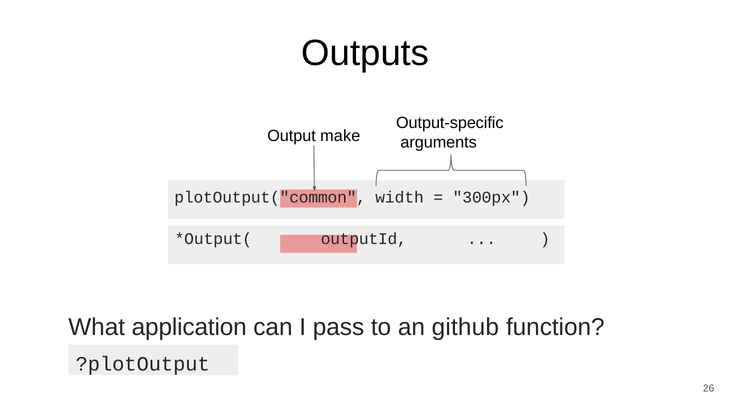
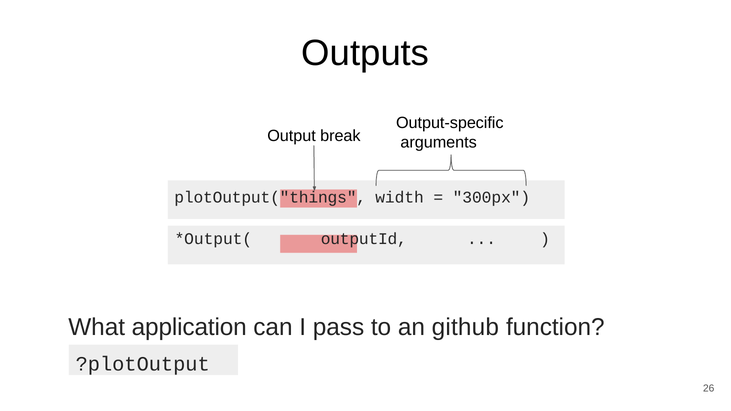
make: make -> break (340, 136)
plotOutput("common: plotOutput("common -> plotOutput("things (270, 198)
